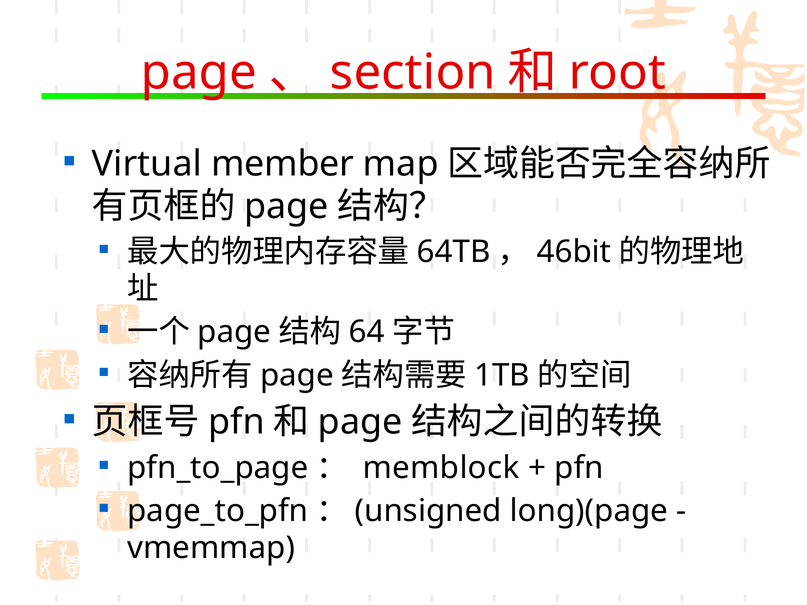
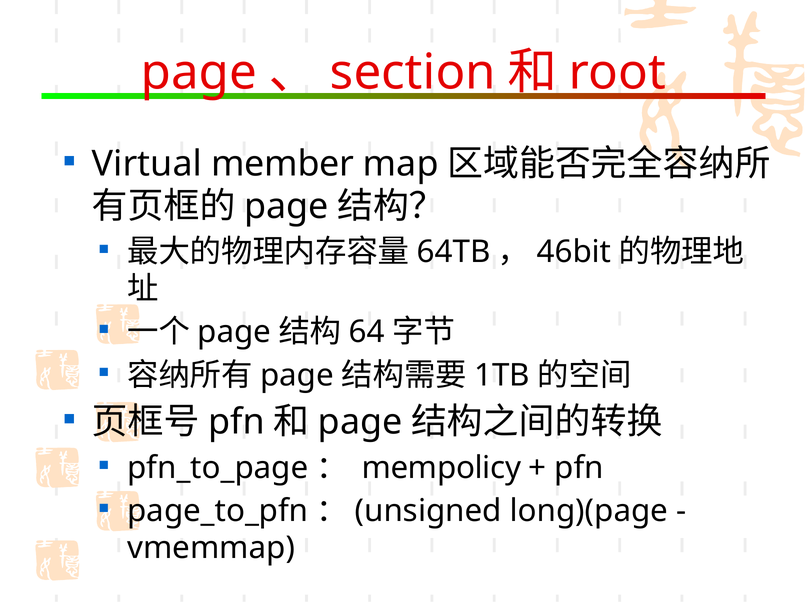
memblock: memblock -> mempolicy (441, 468)
